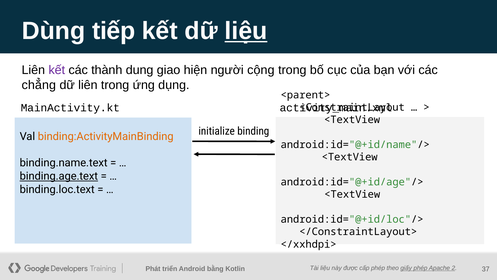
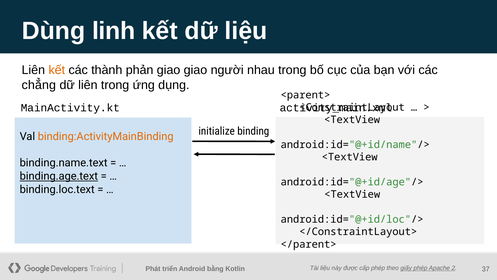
tiếp: tiếp -> linh (114, 31)
liệu underline: present -> none (246, 31)
kết colour: purple -> orange (57, 70)
dung: dung -> phản (140, 70)
giao hiện: hiện -> giao (195, 70)
cộng: cộng -> nhau (261, 70)
</xxhdpi>: </xxhdpi> -> </parent> (309, 244)
